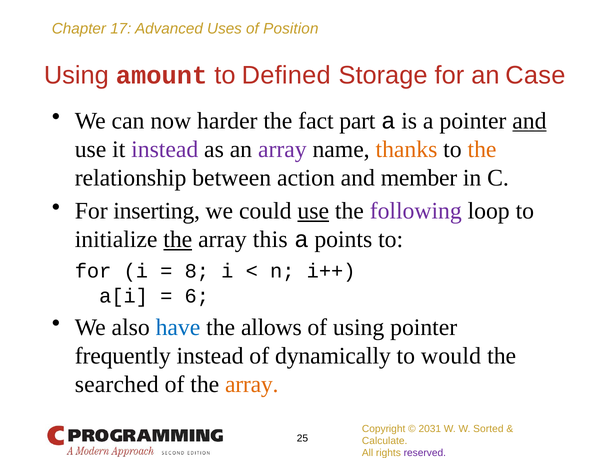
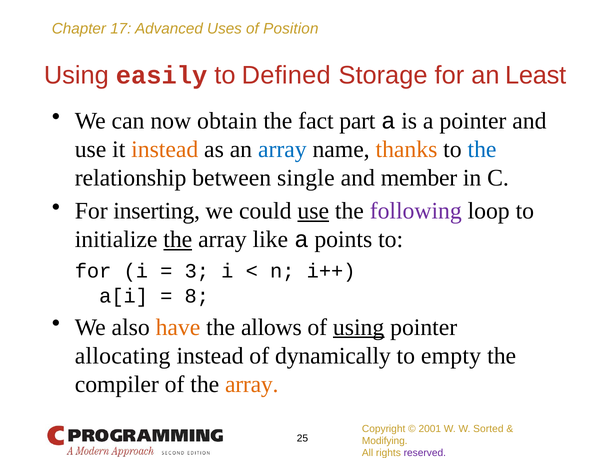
amount: amount -> easily (162, 75)
Case: Case -> Least (536, 75)
harder: harder -> obtain (227, 121)
and underline: present -> none (529, 121)
instead colour: purple -> orange (165, 149)
array colour: purple -> blue (282, 149)
the colour: orange -> blue (482, 149)
action: action -> single (306, 178)
this: this -> like (270, 239)
8: 8 -> 3 (197, 271)
6: 6 -> 8 (197, 296)
have colour: blue -> orange (178, 327)
using underline: none -> present (359, 327)
frequently: frequently -> allocating (123, 355)
would: would -> empty (451, 355)
searched: searched -> compiler (117, 384)
2031: 2031 -> 2001 (430, 428)
Calculate: Calculate -> Modifying (385, 440)
